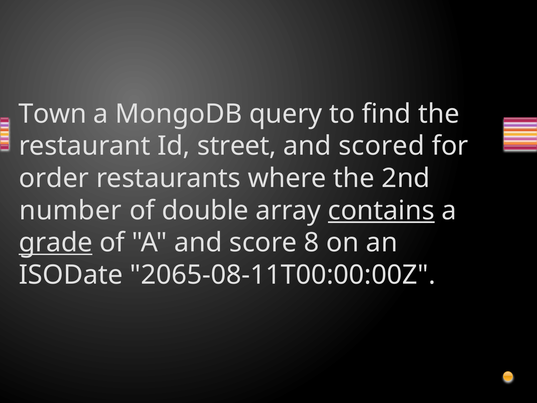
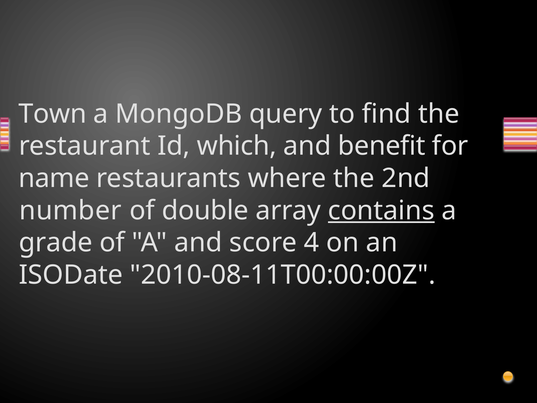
street: street -> which (237, 146)
scored: scored -> benefit (382, 146)
order: order -> name (54, 178)
grade underline: present -> none (56, 243)
8: 8 -> 4 (312, 243)
2065-08-11T00:00:00Z: 2065-08-11T00:00:00Z -> 2010-08-11T00:00:00Z (283, 275)
